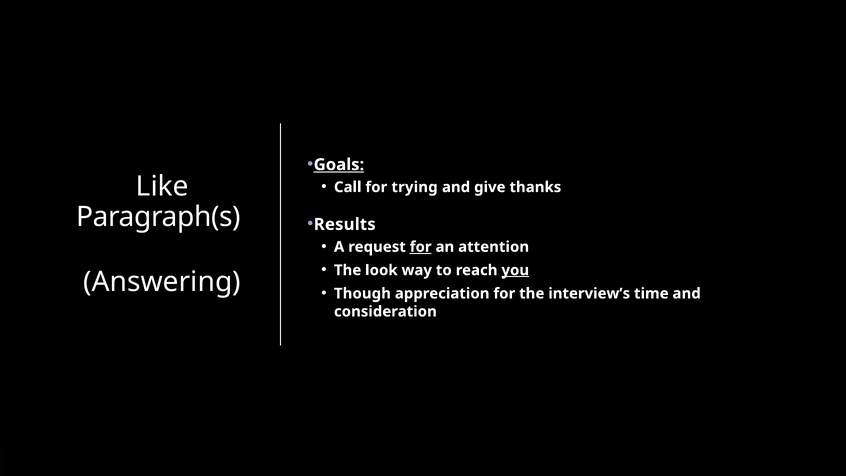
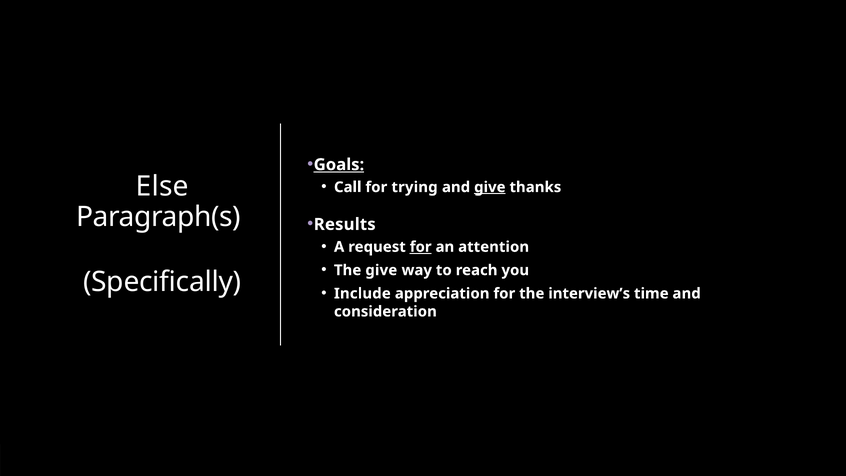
Like: Like -> Else (162, 187)
give underline: none -> present (490, 187)
The look: look -> give (381, 270)
you underline: present -> none (515, 270)
Answering: Answering -> Specifically (162, 282)
Though: Though -> Include (362, 293)
